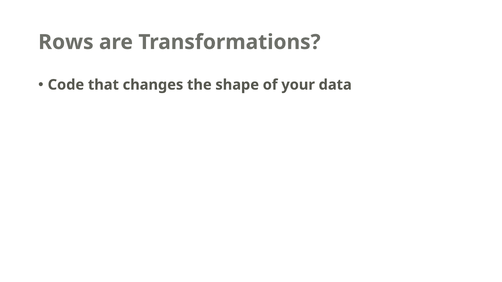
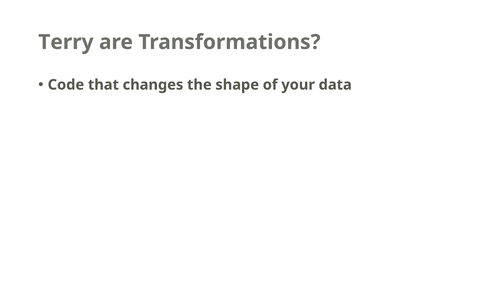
Rows: Rows -> Terry (66, 42)
